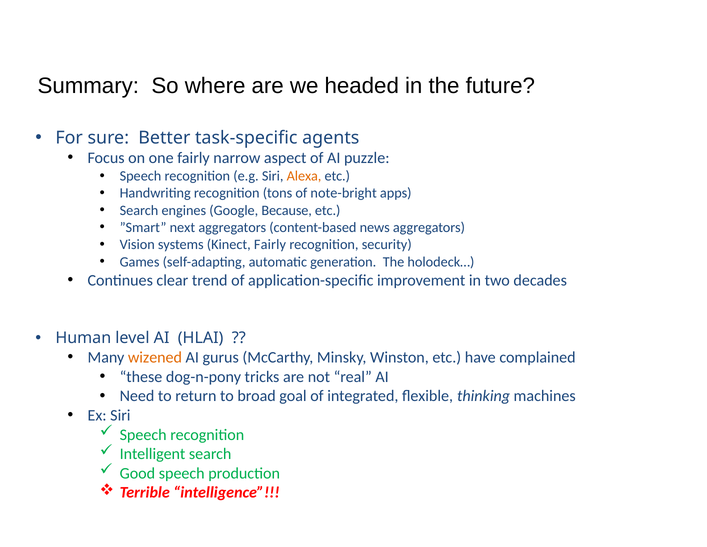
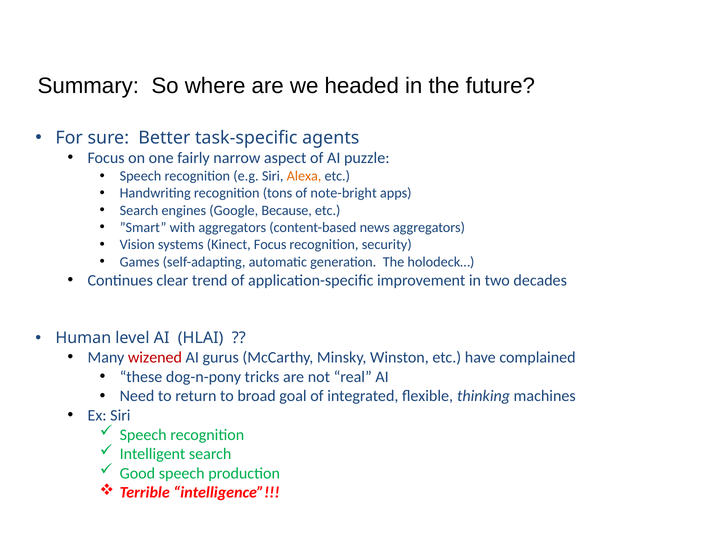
next: next -> with (182, 227)
Kinect Fairly: Fairly -> Focus (270, 244)
wizened colour: orange -> red (155, 357)
